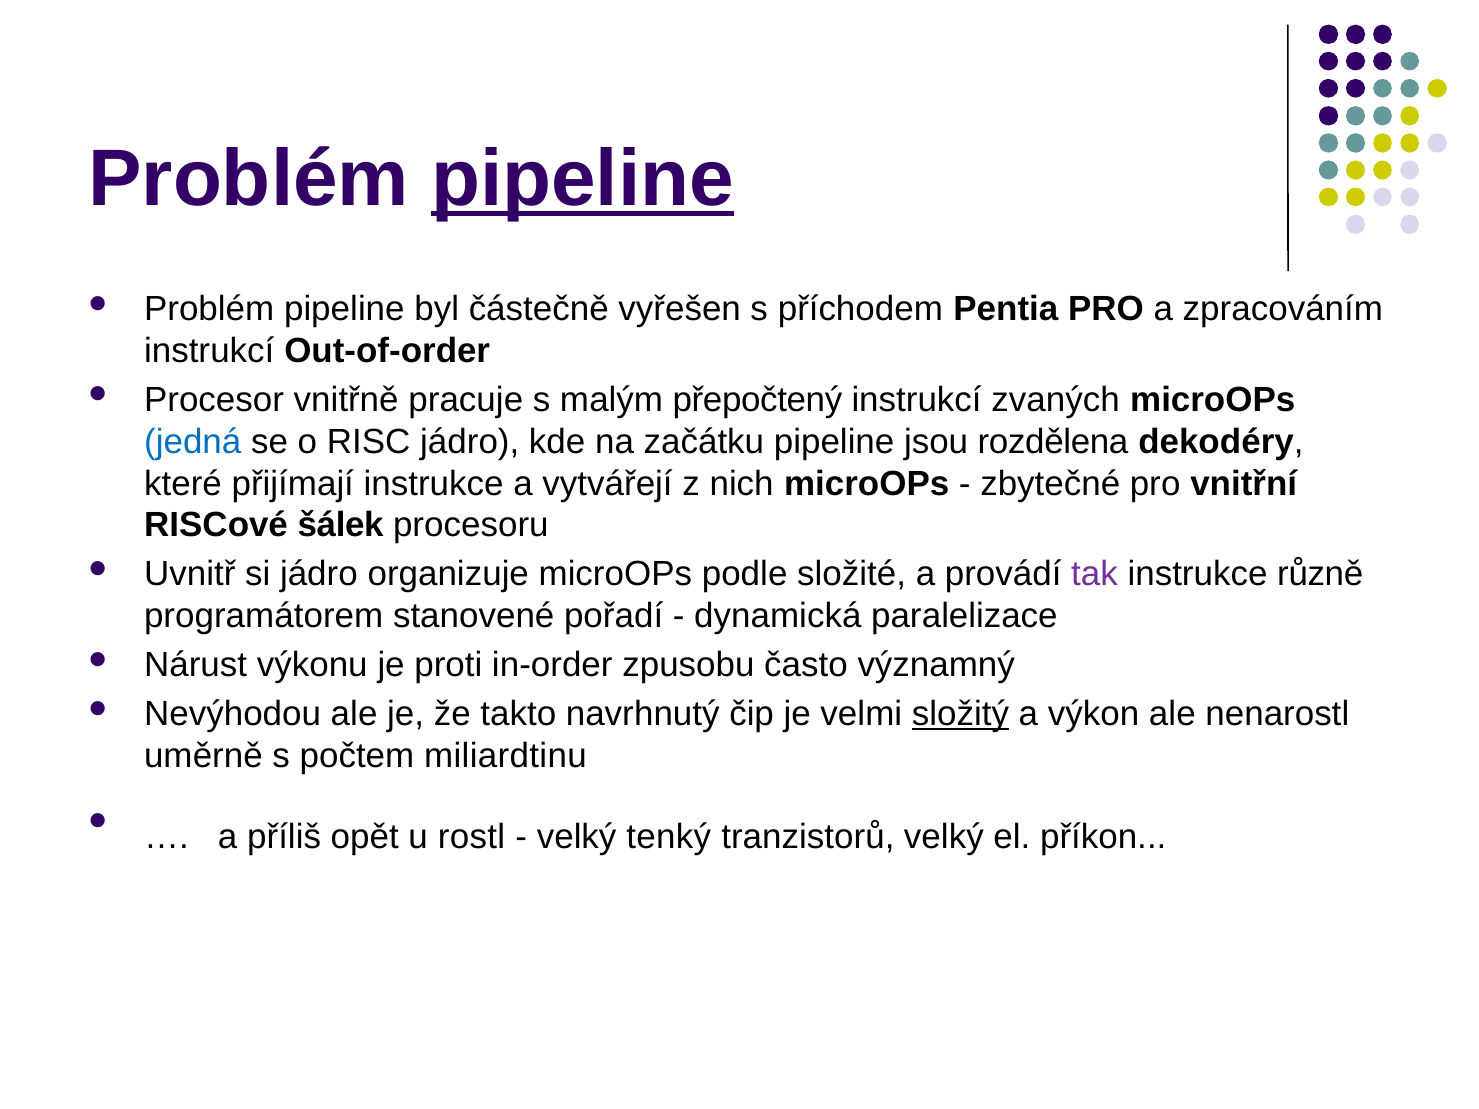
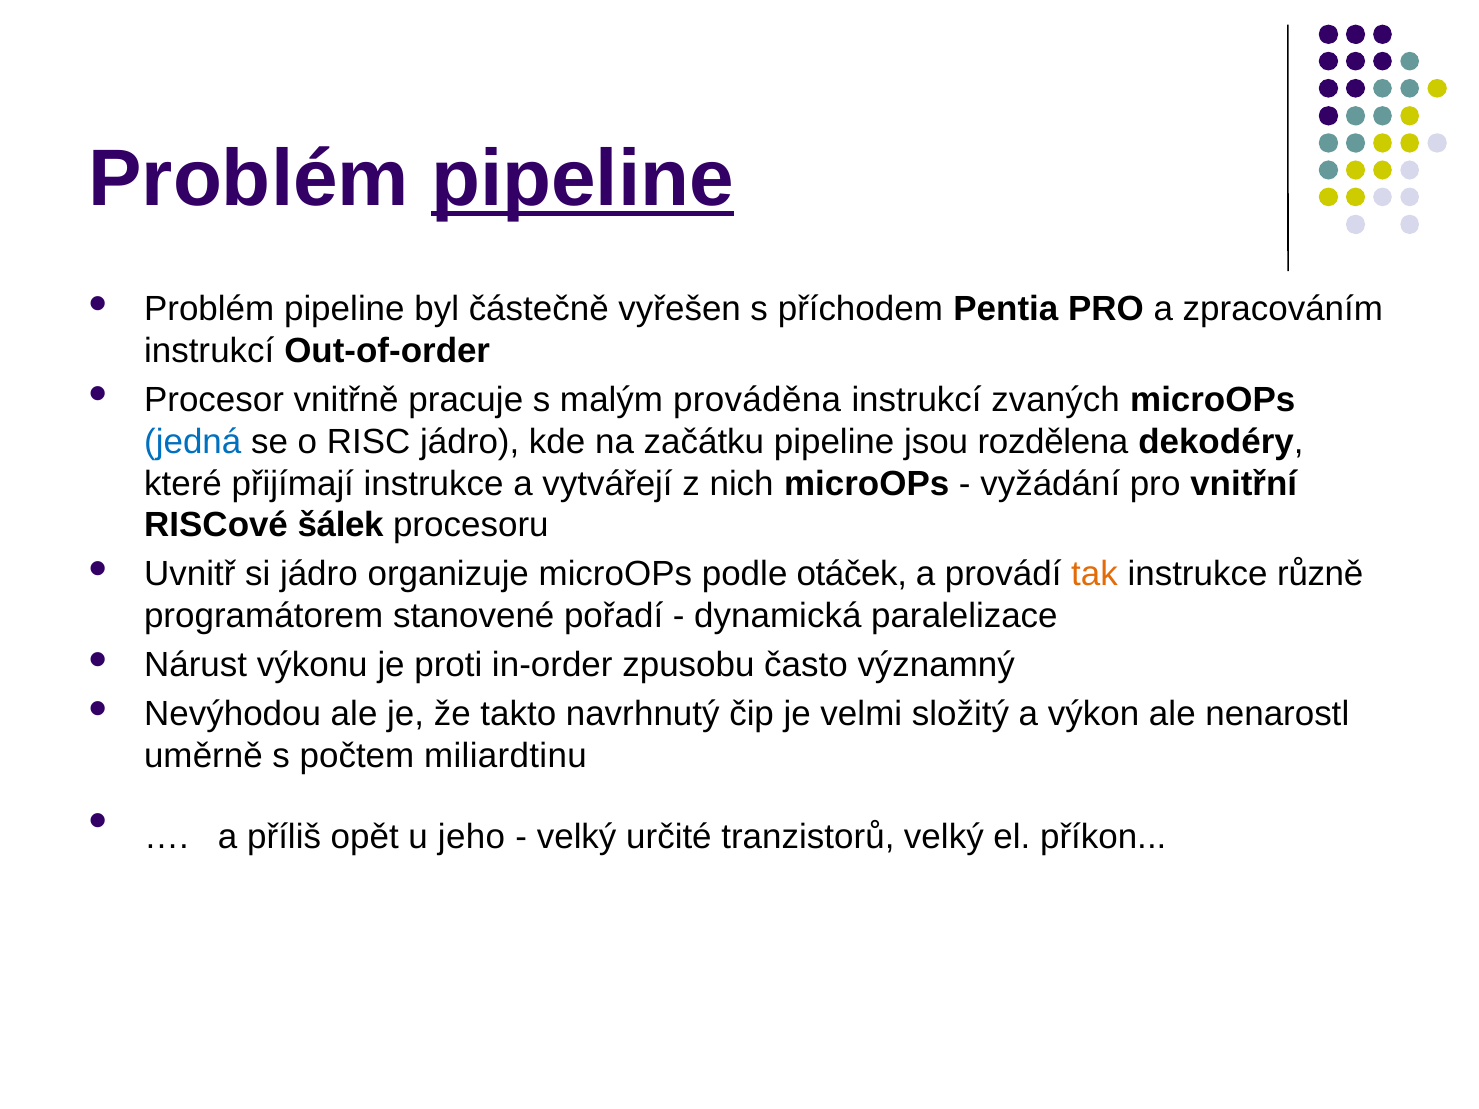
přepočtený: přepočtený -> prováděna (757, 400)
zbytečné: zbytečné -> vyžádání (1050, 484)
složité: složité -> otáček (852, 574)
tak colour: purple -> orange (1095, 574)
složitý underline: present -> none (960, 714)
rostl: rostl -> jeho (471, 837)
tenký: tenký -> určité (669, 837)
